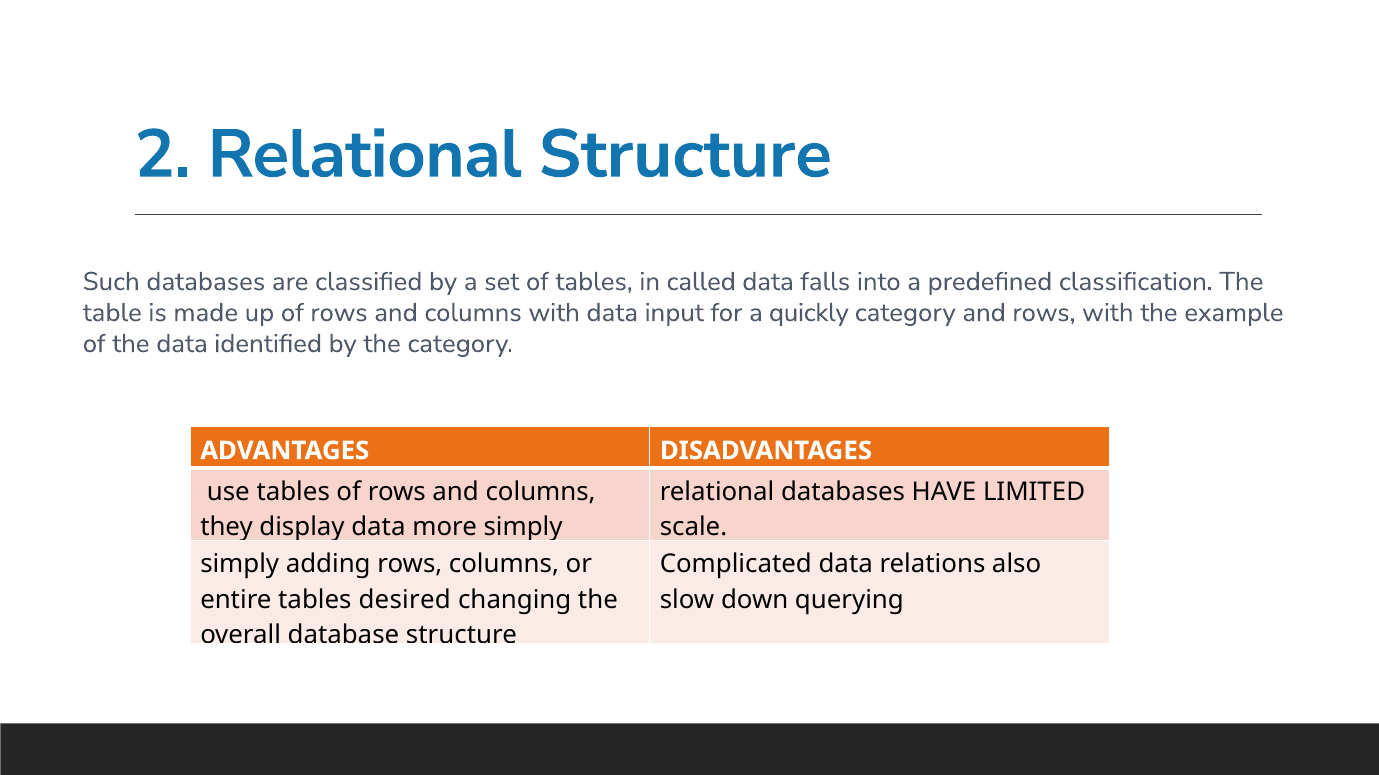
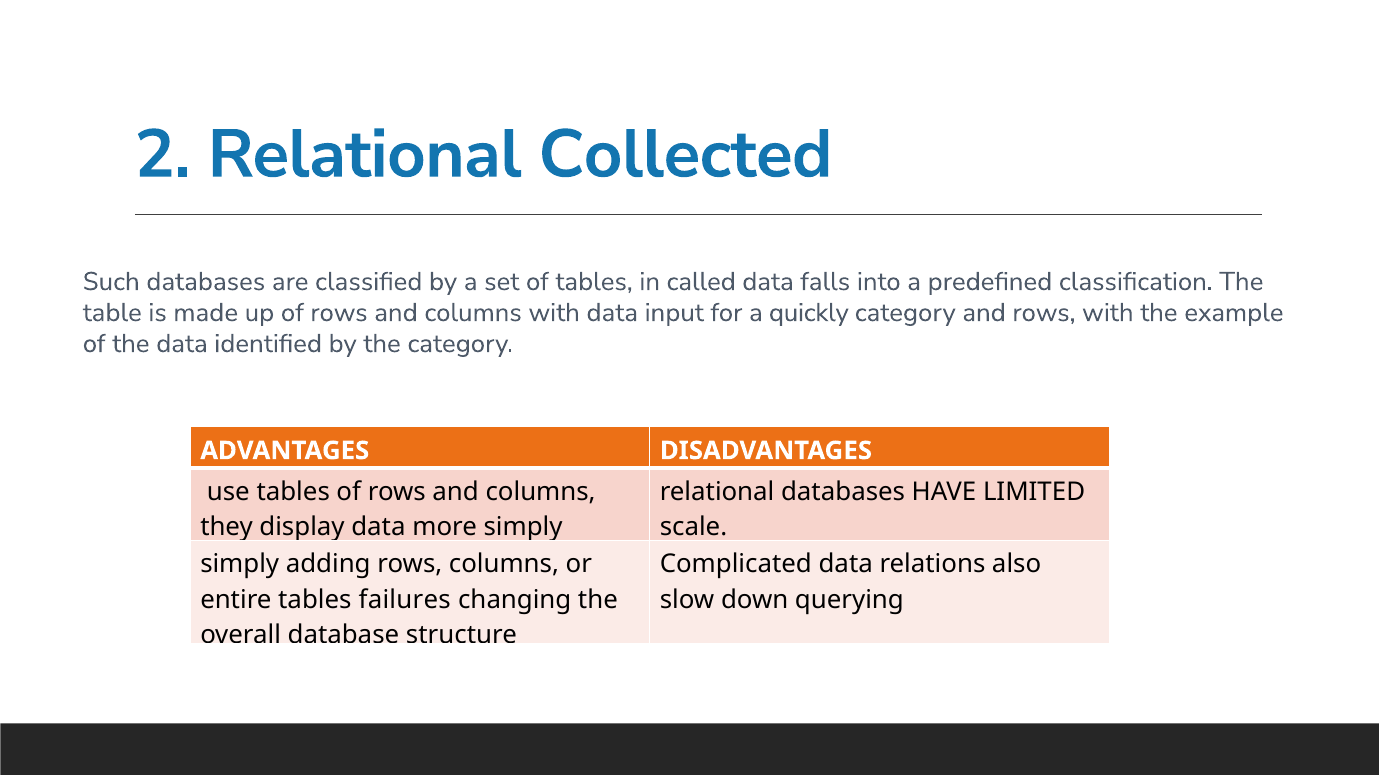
Relational Structure: Structure -> Collected (685, 154)
desired: desired -> failures (405, 600)
